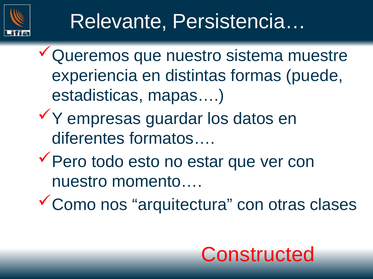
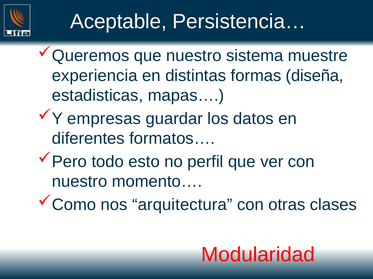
Relevante: Relevante -> Aceptable (118, 22)
puede: puede -> diseña (315, 76)
estar: estar -> perfil (205, 162)
Constructed: Constructed -> Modularidad (258, 255)
